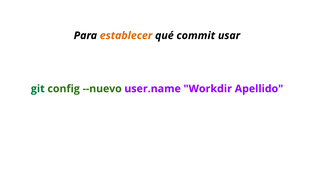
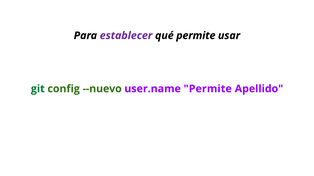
establecer colour: orange -> purple (126, 36)
qué commit: commit -> permite (196, 36)
user.name Workdir: Workdir -> Permite (208, 89)
